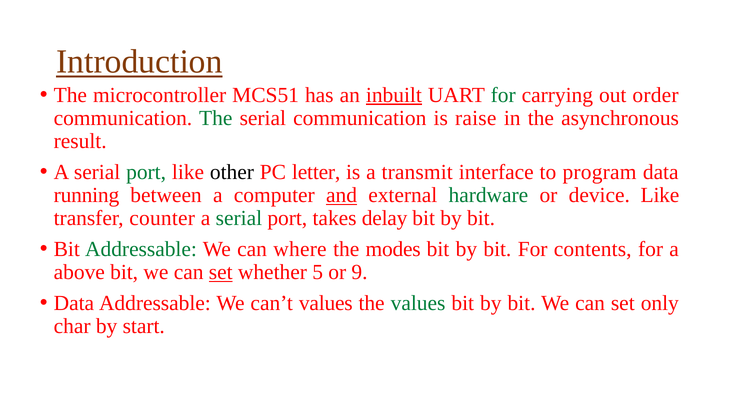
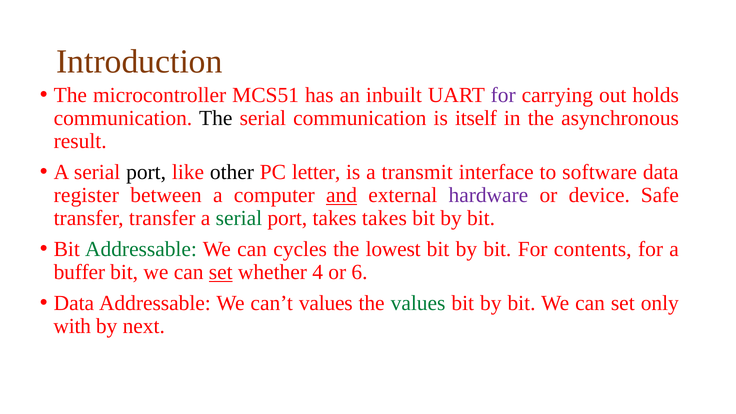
Introduction underline: present -> none (139, 62)
inbuilt underline: present -> none (394, 95)
for colour: green -> purple (503, 95)
order: order -> holds (656, 95)
The colour: green -> black (216, 118)
raise: raise -> itself (476, 118)
port colour: green -> black (146, 172)
program: program -> software (600, 172)
running: running -> register (86, 195)
hardware colour: green -> purple (488, 195)
device Like: Like -> Safe (660, 195)
transfer counter: counter -> transfer (162, 218)
takes delay: delay -> takes (384, 218)
where: where -> cycles (300, 249)
modes: modes -> lowest (393, 249)
above: above -> buffer (79, 272)
5: 5 -> 4 (318, 272)
9: 9 -> 6 (360, 272)
char: char -> with (72, 326)
start: start -> next (144, 326)
